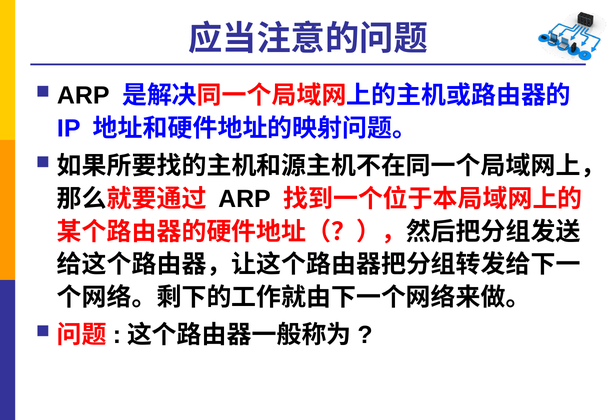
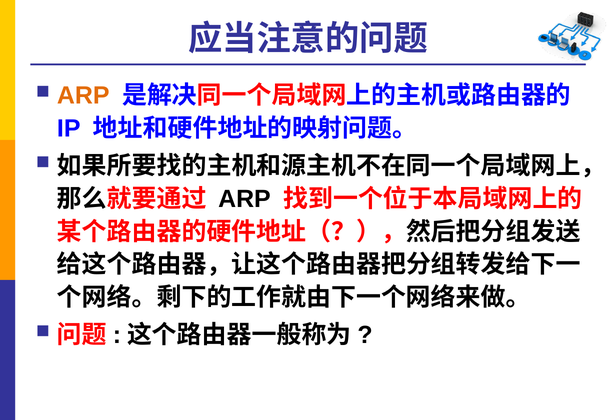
ARP colour: black -> orange (83, 96)
